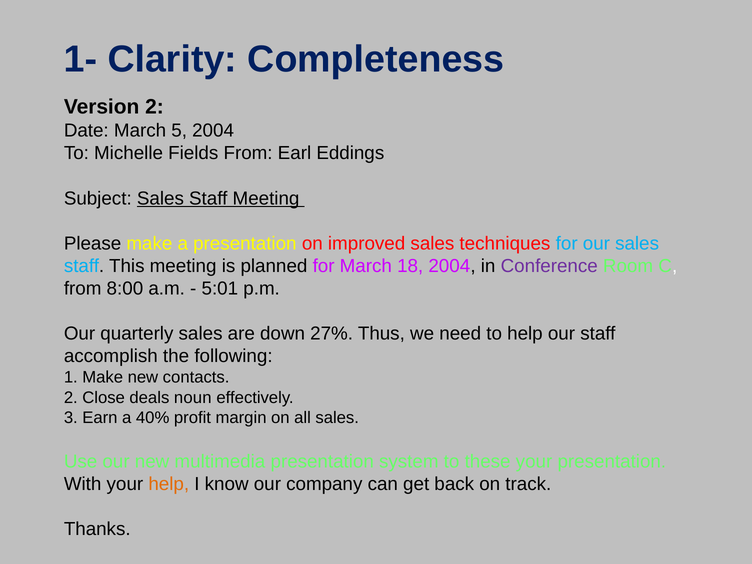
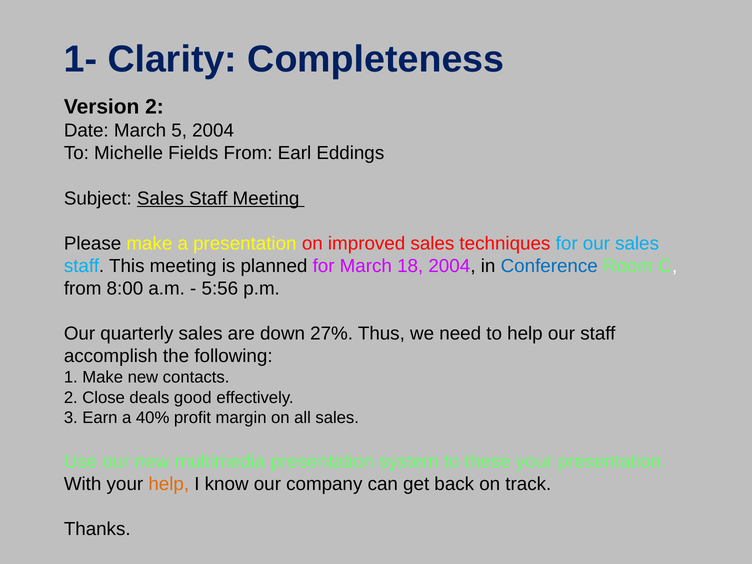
Conference colour: purple -> blue (549, 266)
5:01: 5:01 -> 5:56 (220, 289)
noun: noun -> good (193, 397)
